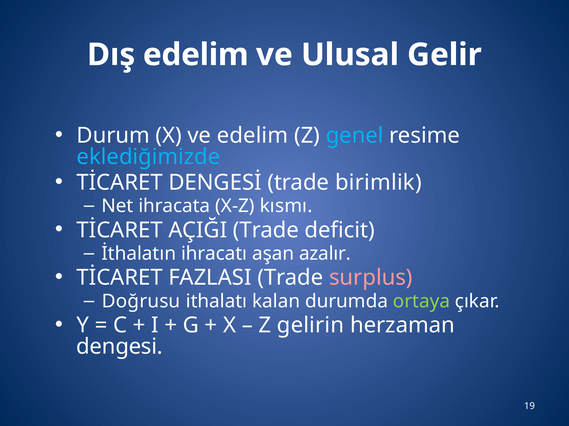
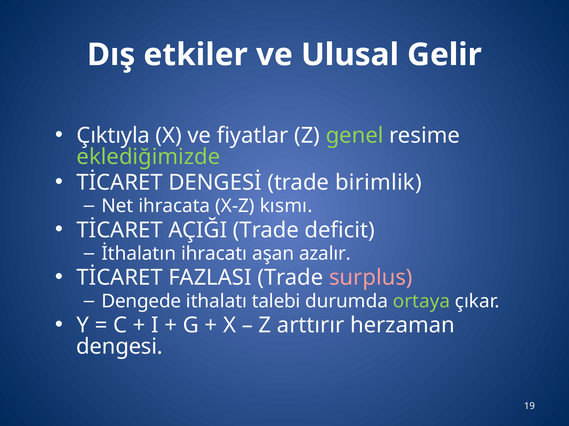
Dış edelim: edelim -> etkiler (196, 55)
Durum: Durum -> Çıktıyla (113, 136)
ve edelim: edelim -> fiyatlar (253, 136)
genel colour: light blue -> light green (355, 136)
eklediğimizde colour: light blue -> light green (148, 157)
Doğrusu: Doğrusu -> Dengede (141, 302)
kalan: kalan -> talebi (276, 302)
gelirin: gelirin -> arttırır (311, 326)
